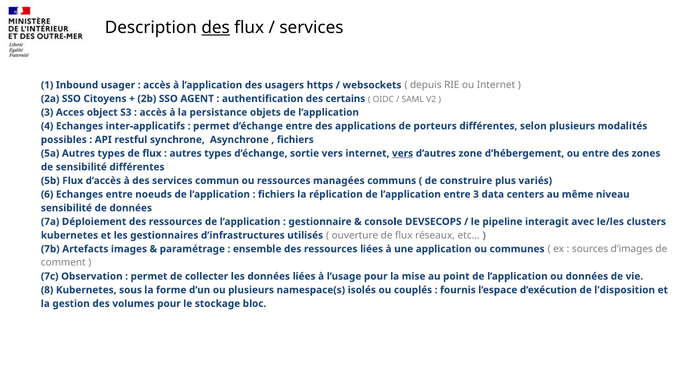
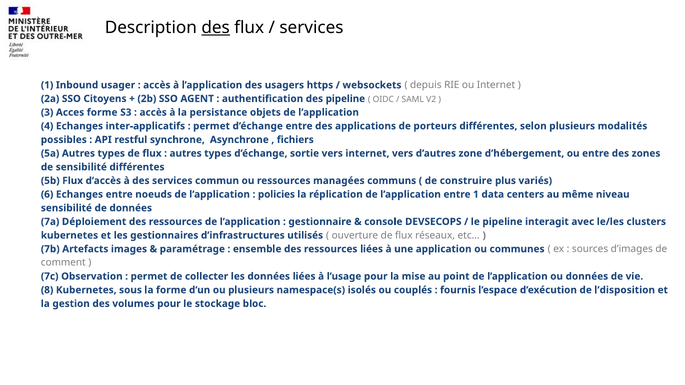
des certains: certains -> pipeline (345, 99)
Acces object: object -> forme (102, 112)
vers underline: present -> none (403, 153)
fichiers: fichiers -> policies (276, 194)
entre 3: 3 -> 1 (476, 194)
